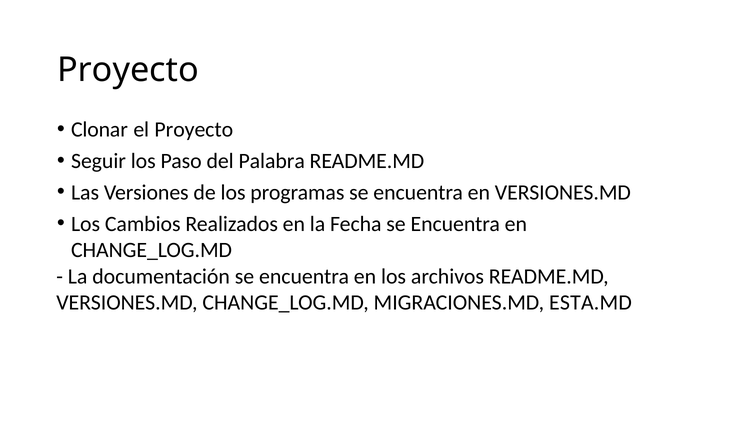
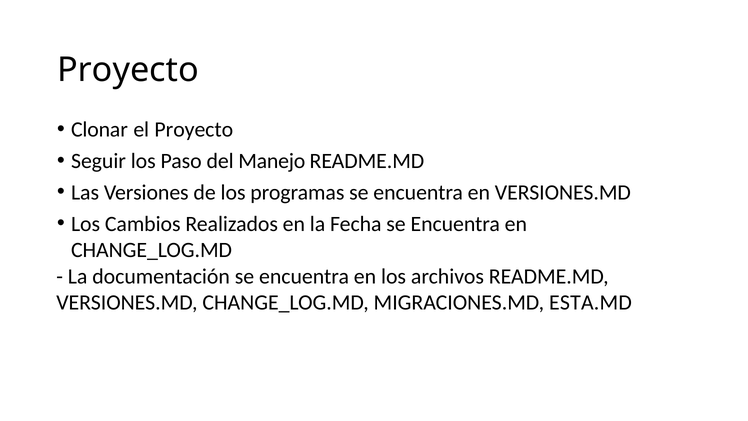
Palabra: Palabra -> Manejo (272, 161)
